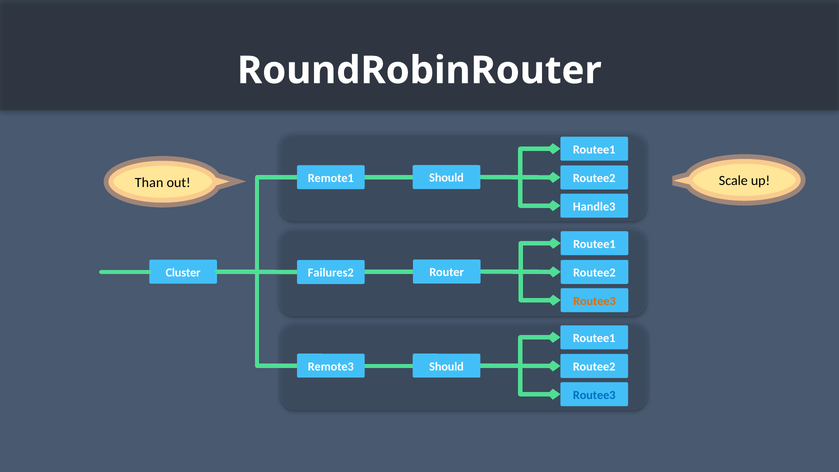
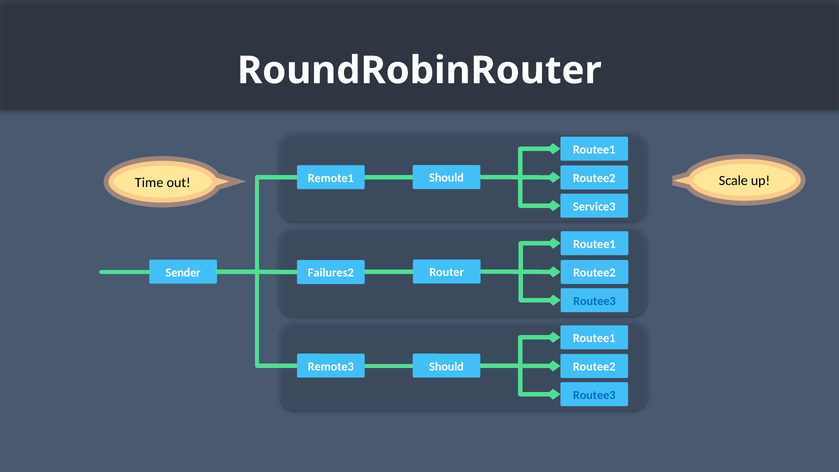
Than: Than -> Time (149, 183)
Handle3: Handle3 -> Service3 (594, 206)
Cluster: Cluster -> Sender (183, 272)
Routee3 colour: orange -> blue (594, 301)
